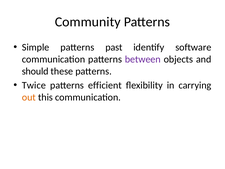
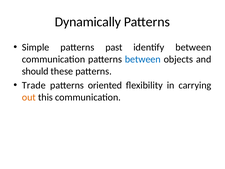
Community: Community -> Dynamically (88, 22)
identify software: software -> between (193, 47)
between colour: purple -> blue (143, 59)
Twice: Twice -> Trade (34, 85)
efficient: efficient -> oriented (105, 85)
